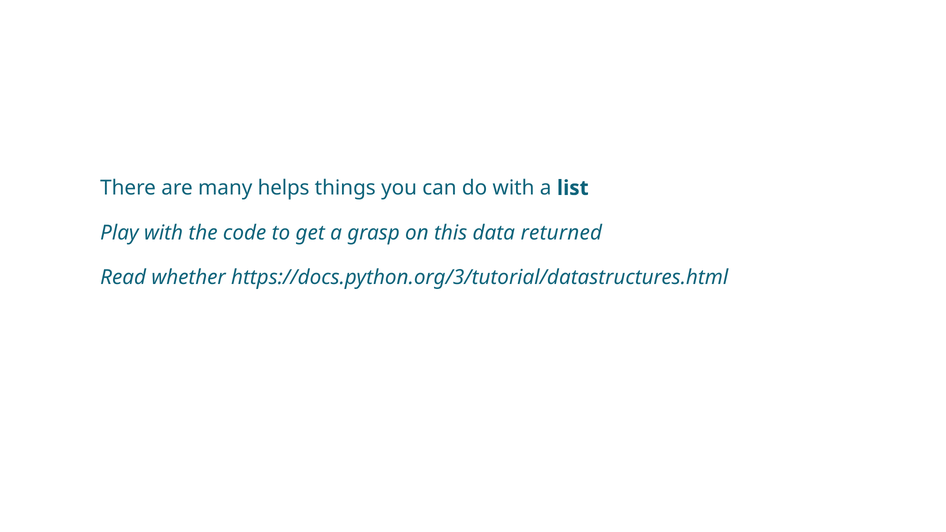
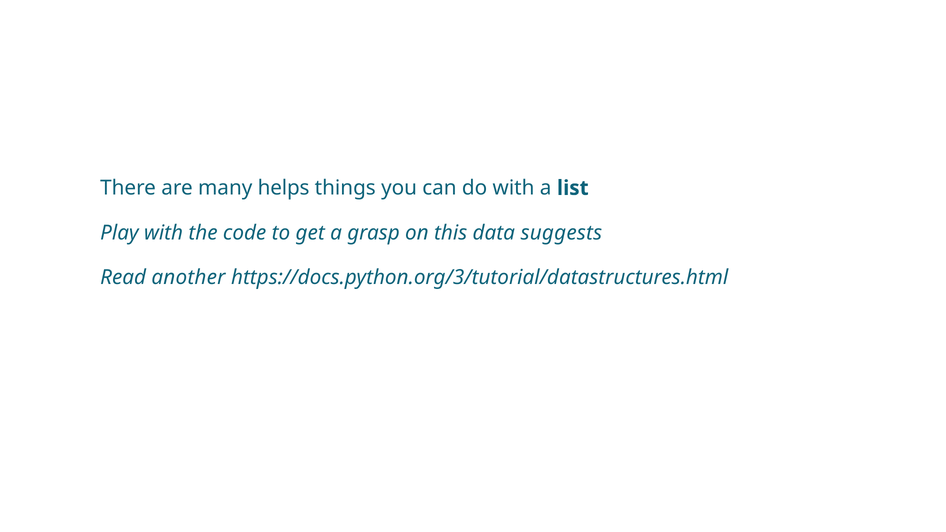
returned: returned -> suggests (561, 233)
whether: whether -> another (188, 277)
